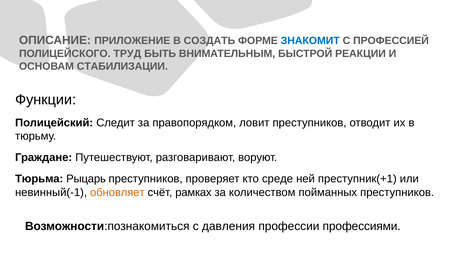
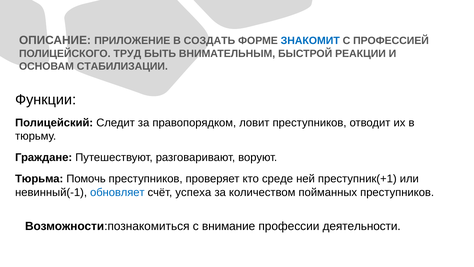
Рыцарь: Рыцарь -> Помочь (86, 179)
обновляет colour: orange -> blue (117, 192)
рамках: рамках -> успеха (193, 192)
давления: давления -> внимание (229, 226)
профессиями: профессиями -> деятельности (362, 226)
